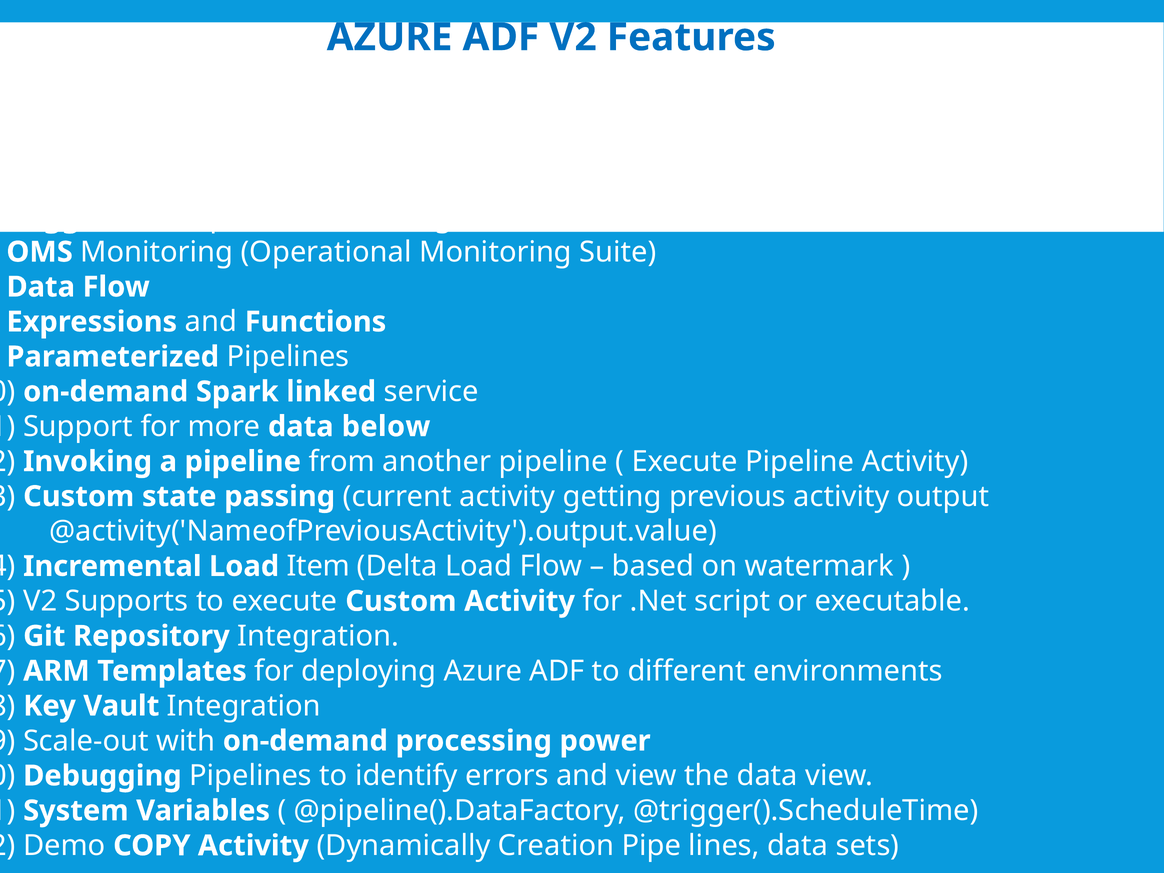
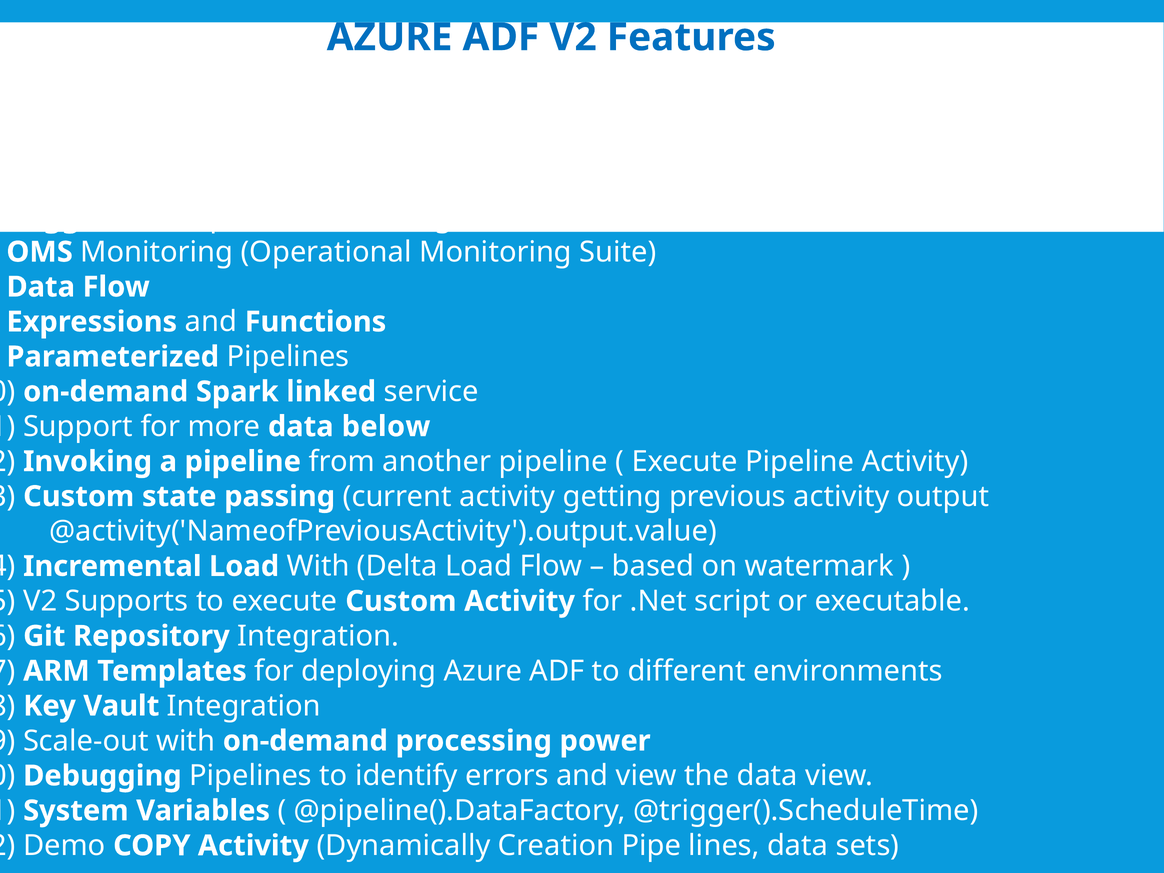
Load Item: Item -> With (318, 566)
